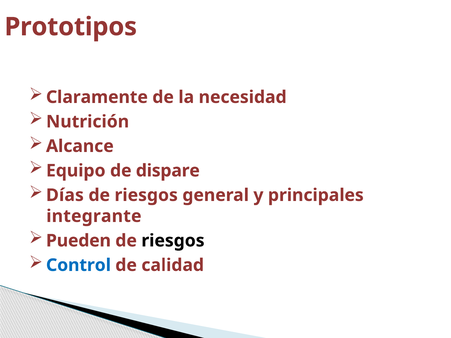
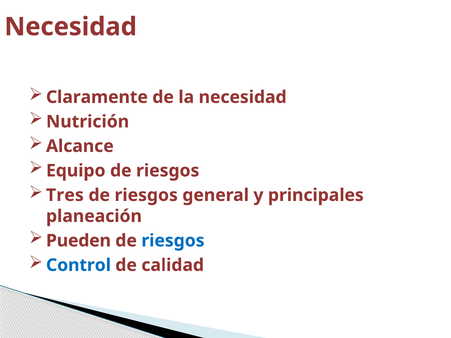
Prototipos: Prototipos -> Necesidad (71, 27)
Equipo de dispare: dispare -> riesgos (168, 171)
Días: Días -> Tres (65, 195)
integrante: integrante -> planeación (94, 216)
riesgos colour: black -> blue (173, 241)
